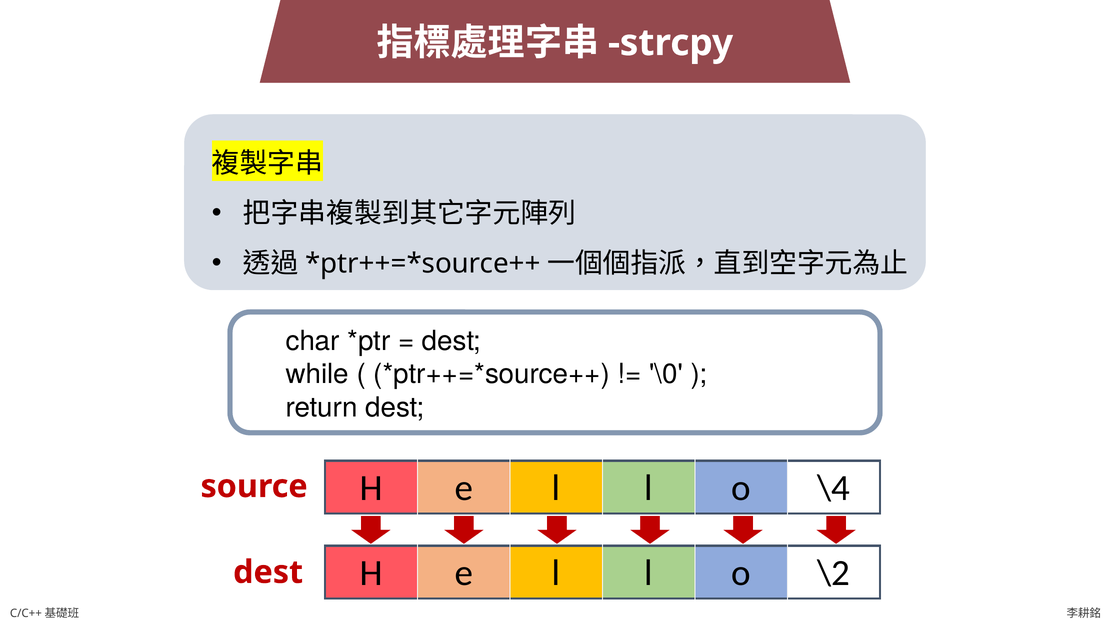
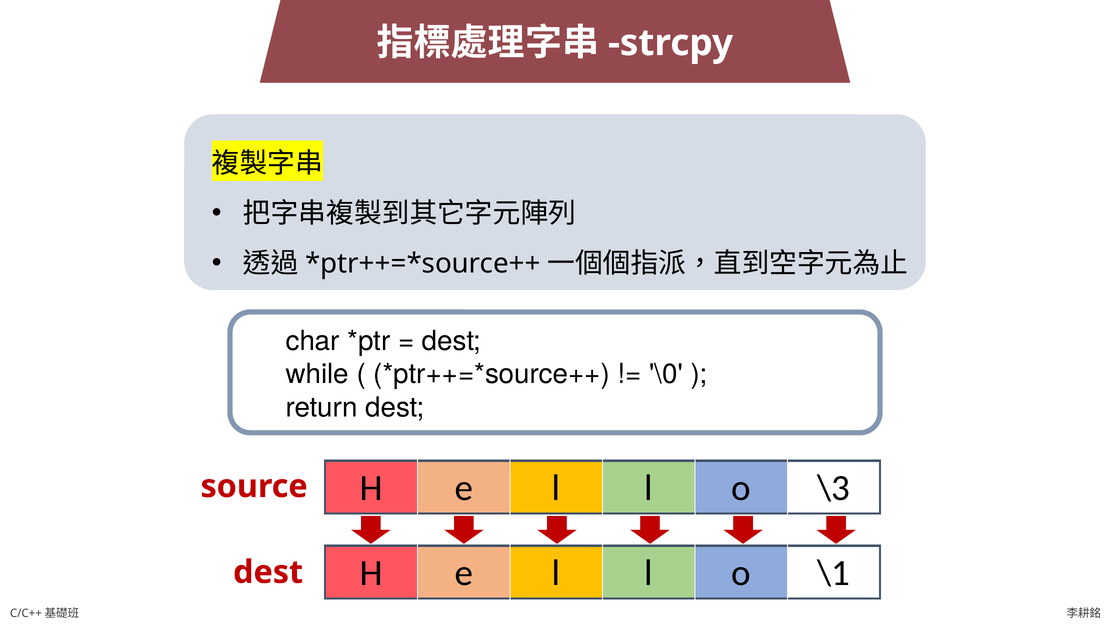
\4: \4 -> \3 (834, 488)
\2: \2 -> \1 (834, 573)
